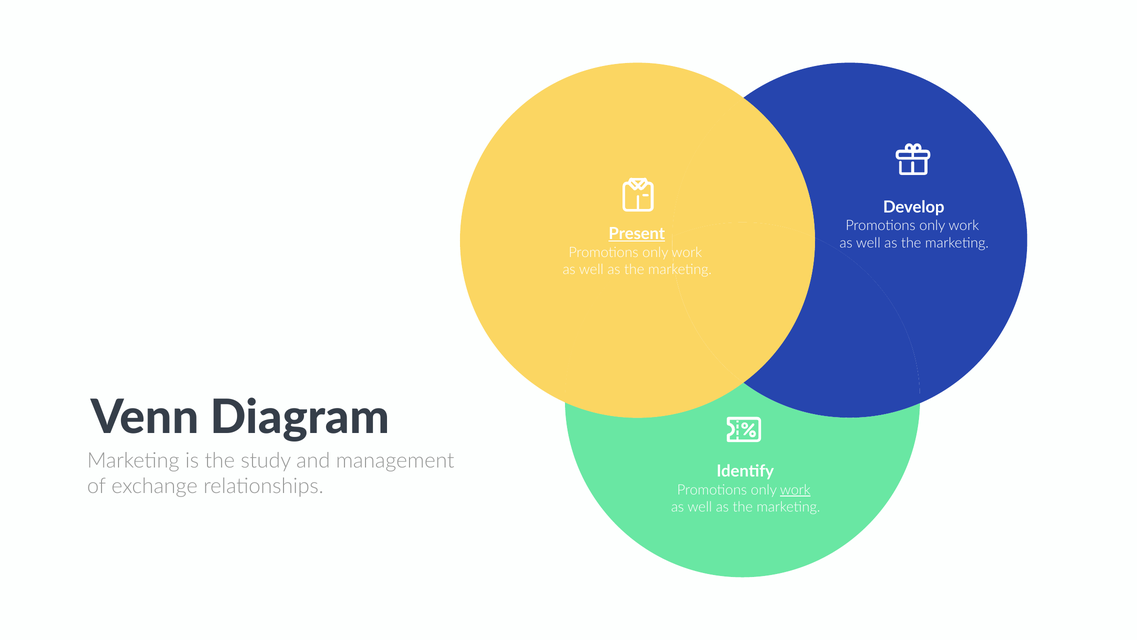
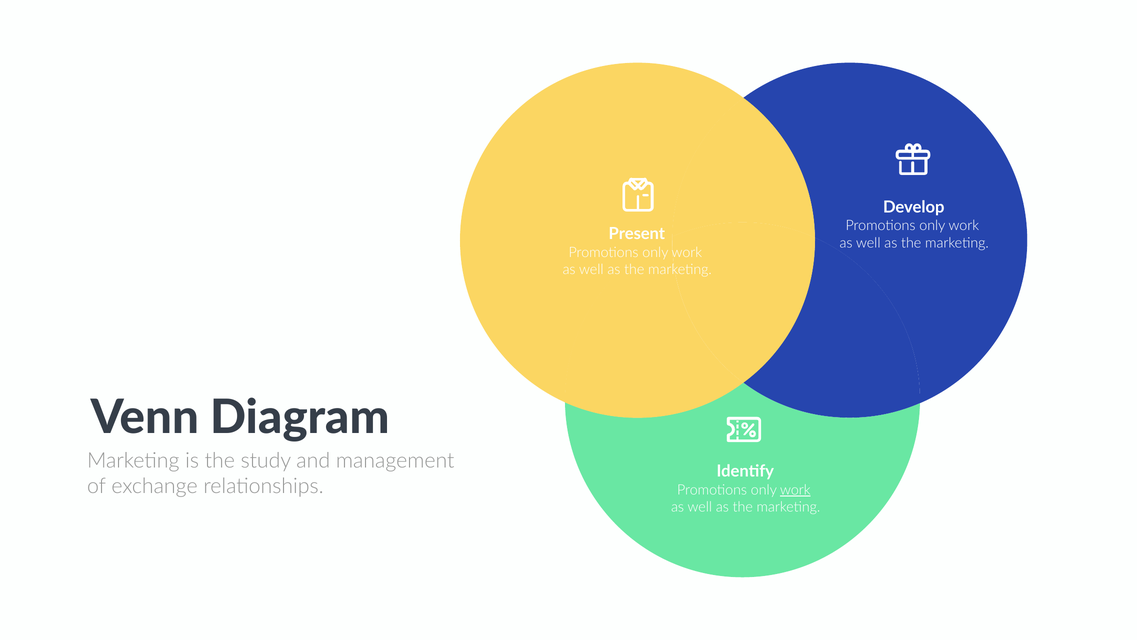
Present underline: present -> none (637, 234)
